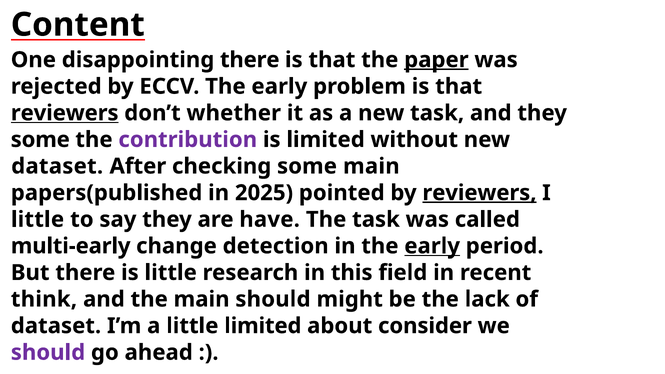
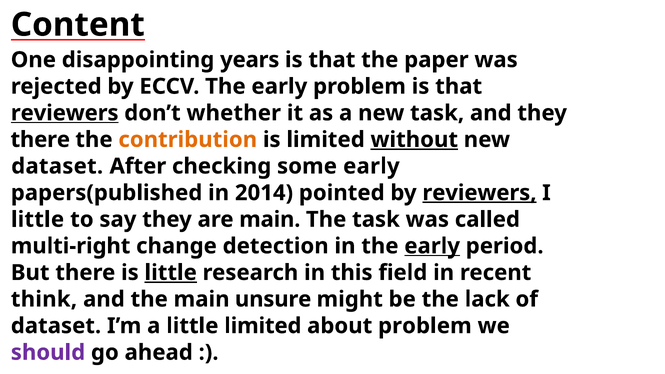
disappointing there: there -> years (250, 60)
paper underline: present -> none (436, 60)
some: some -> there (40, 140)
contribution colour: purple -> orange (188, 140)
without underline: none -> present (414, 140)
some main: main -> early (371, 166)
2025: 2025 -> 2014 (264, 193)
are have: have -> main (270, 219)
multi-early: multi-early -> multi-right (71, 246)
little underline: none -> present (171, 273)
main should: should -> unsure (273, 299)
about consider: consider -> problem (425, 326)
